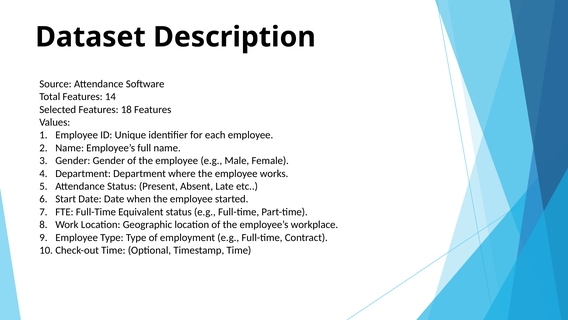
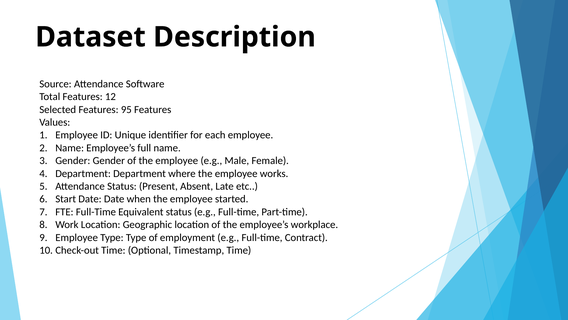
14: 14 -> 12 (110, 97)
18: 18 -> 95 (126, 109)
